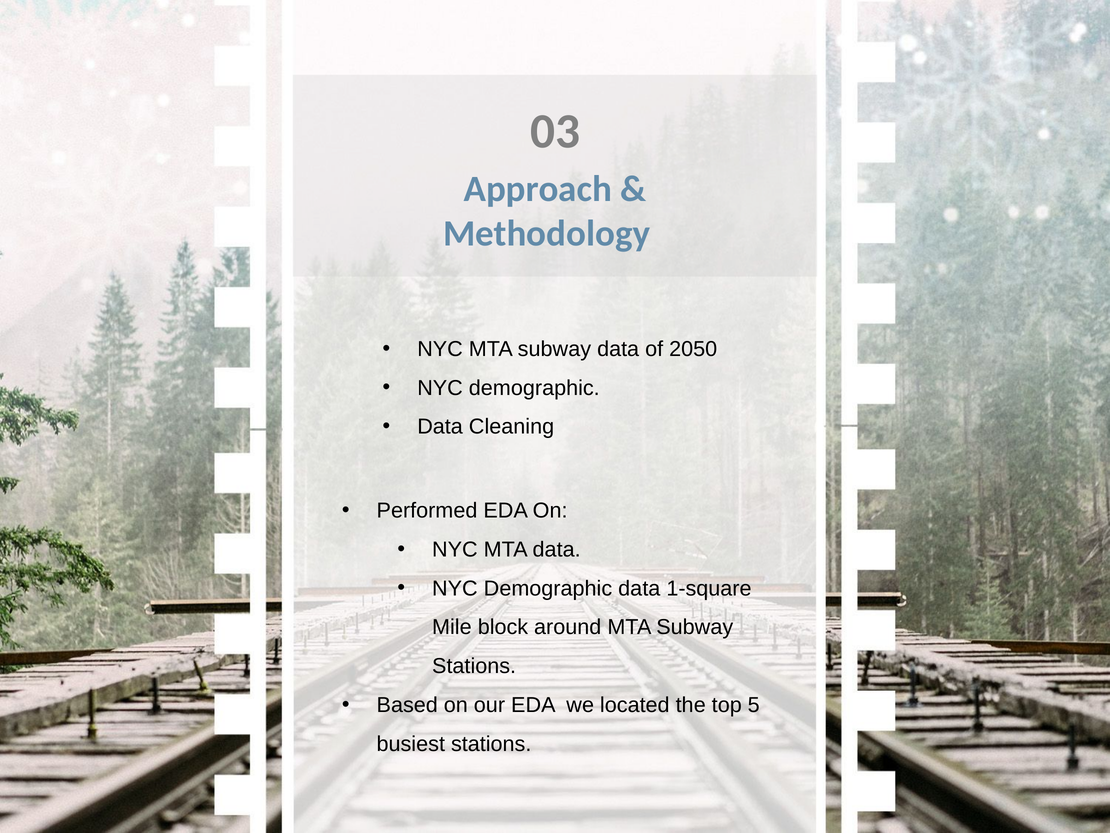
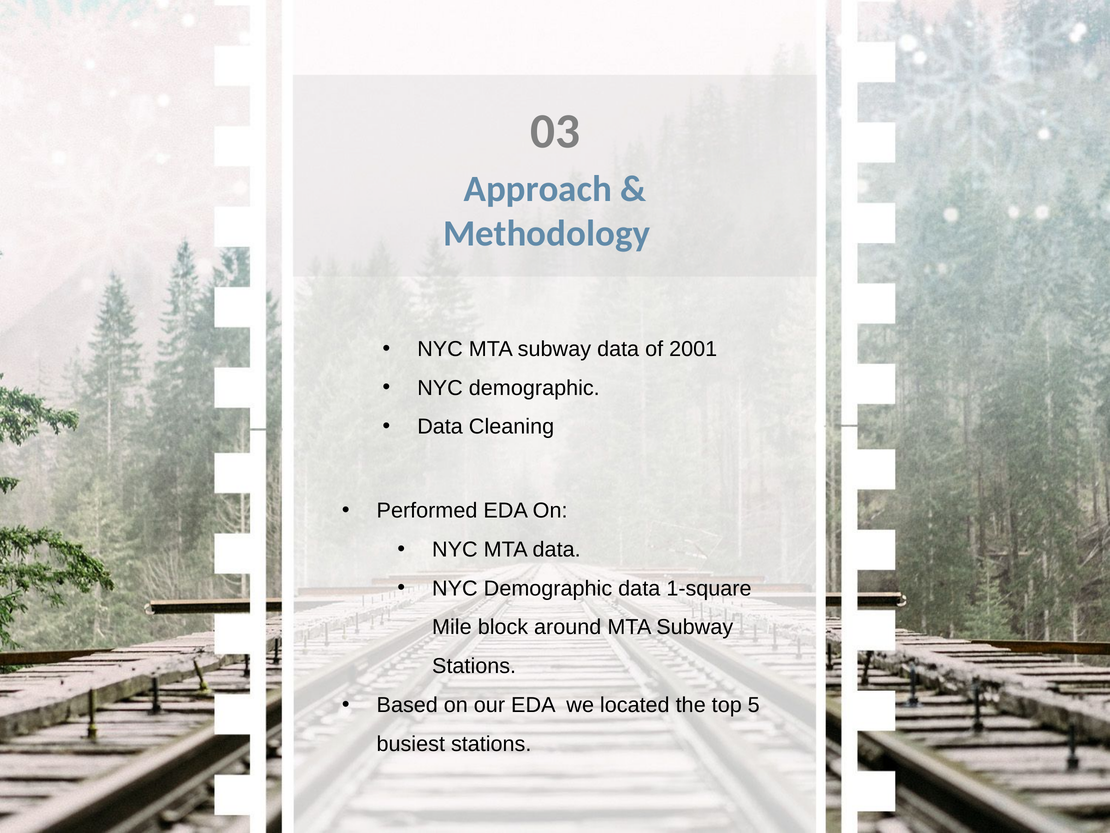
2050: 2050 -> 2001 (693, 349)
